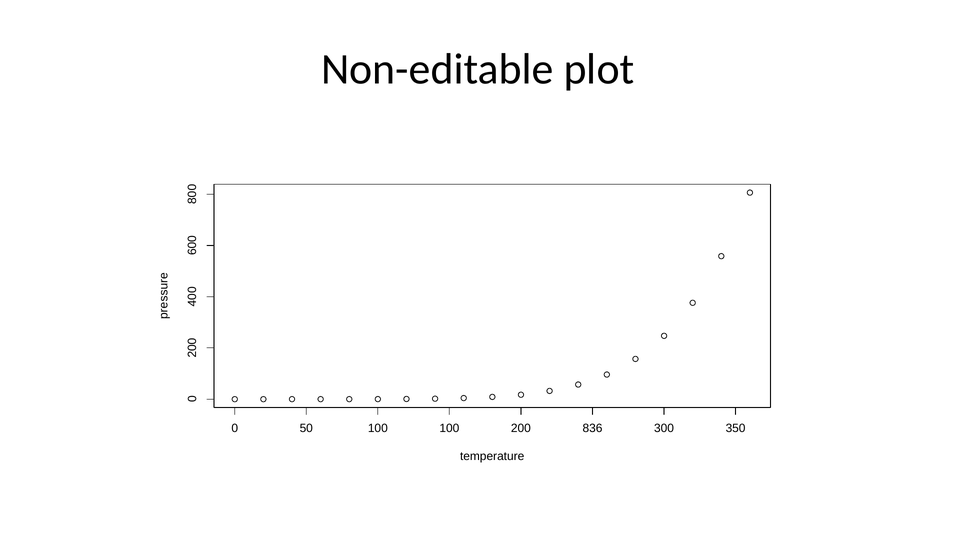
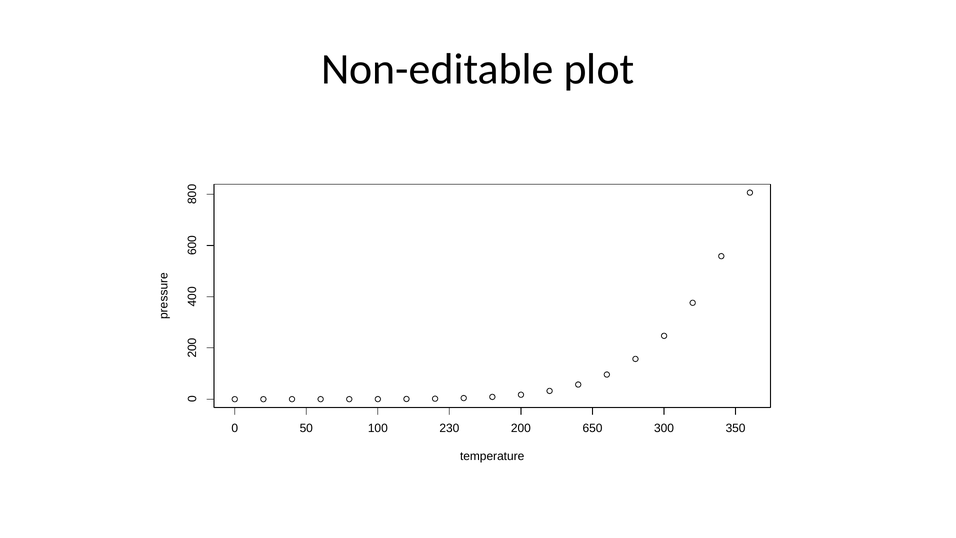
100 100: 100 -> 230 (449, 428)
836: 836 -> 650 (592, 428)
